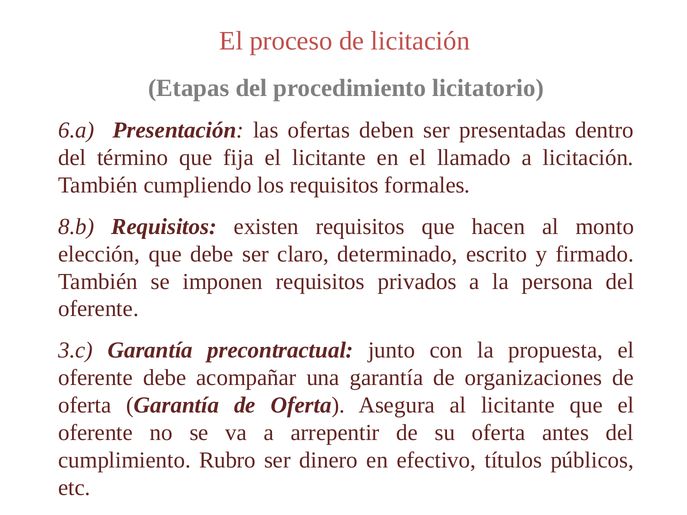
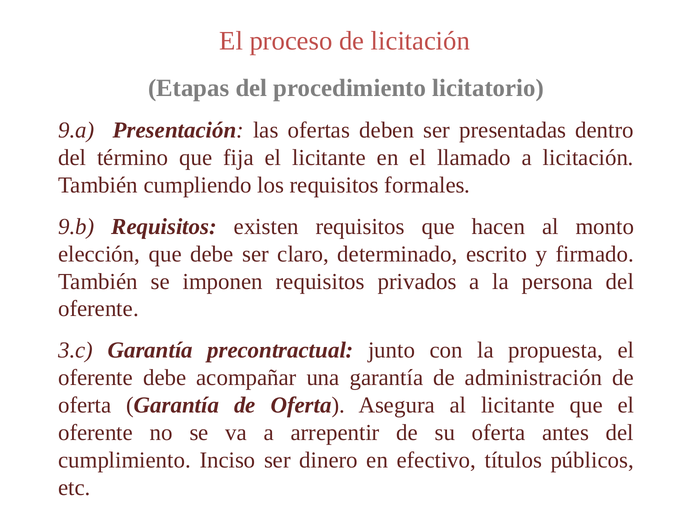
6.a: 6.a -> 9.a (76, 130)
8.b: 8.b -> 9.b (76, 227)
organizaciones: organizaciones -> administración (534, 378)
Rubro: Rubro -> Inciso (227, 460)
